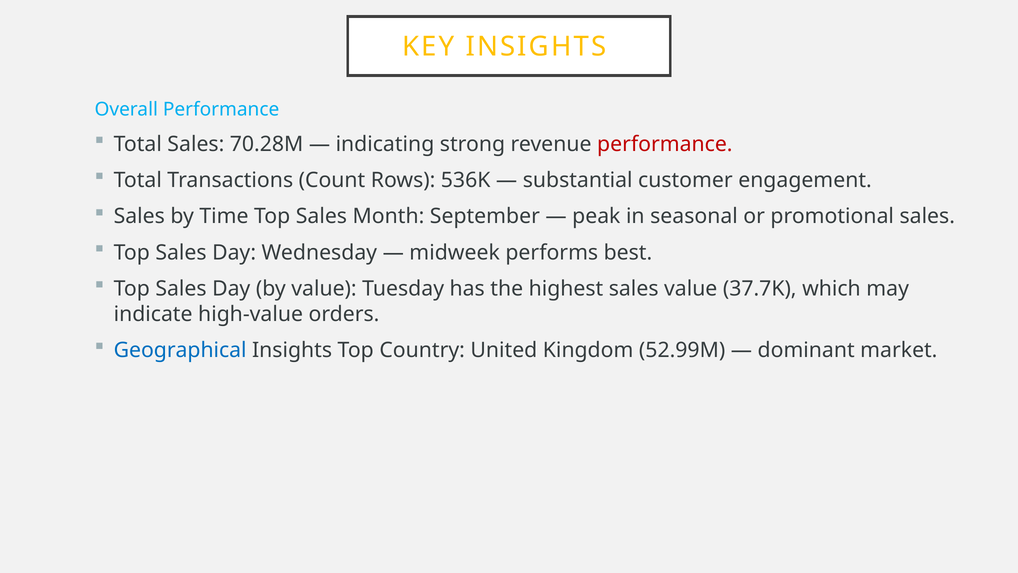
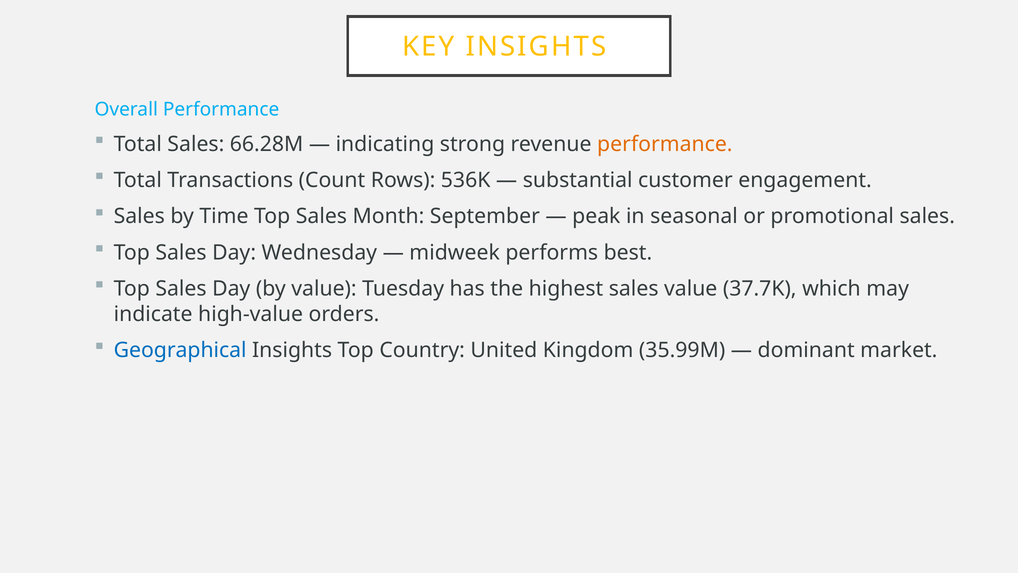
70.28M: 70.28M -> 66.28M (267, 144)
performance colour: red -> orange (665, 144)
52.99M: 52.99M -> 35.99M (682, 350)
